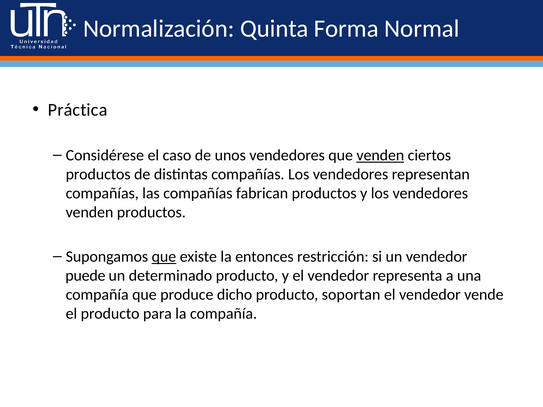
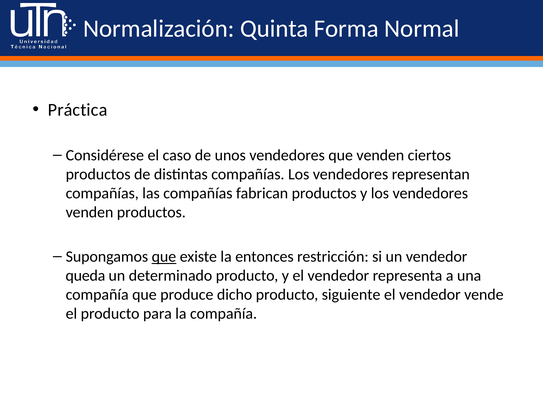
venden underline: present -> none (380, 155)
puede: puede -> queda (85, 276)
soportan: soportan -> siguiente (351, 295)
